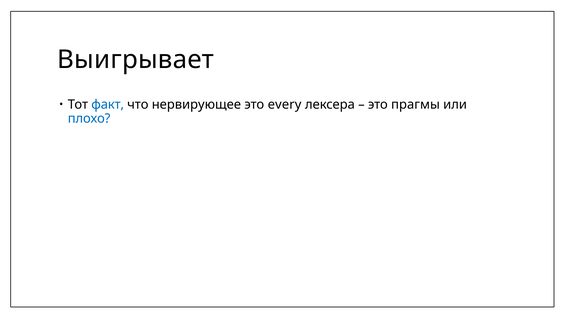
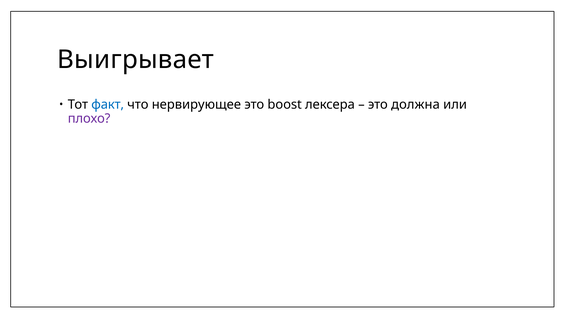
every: every -> boost (285, 104)
прагмы: прагмы -> должна (415, 104)
плохо colour: blue -> purple (89, 118)
